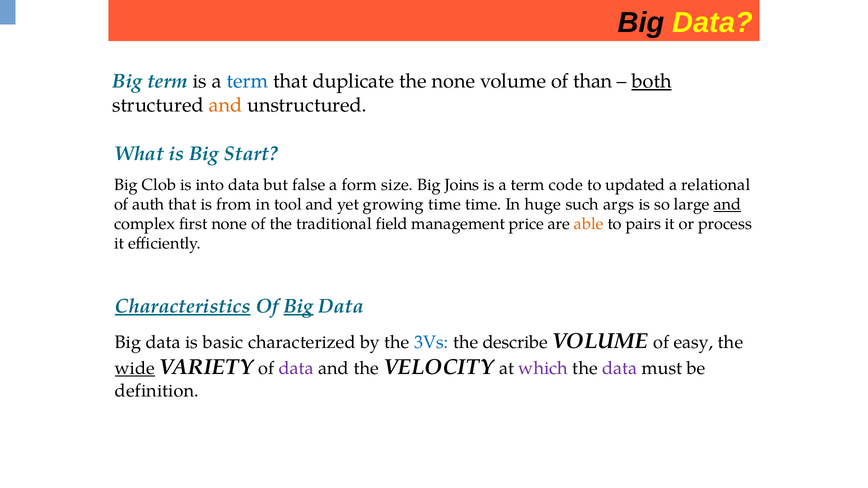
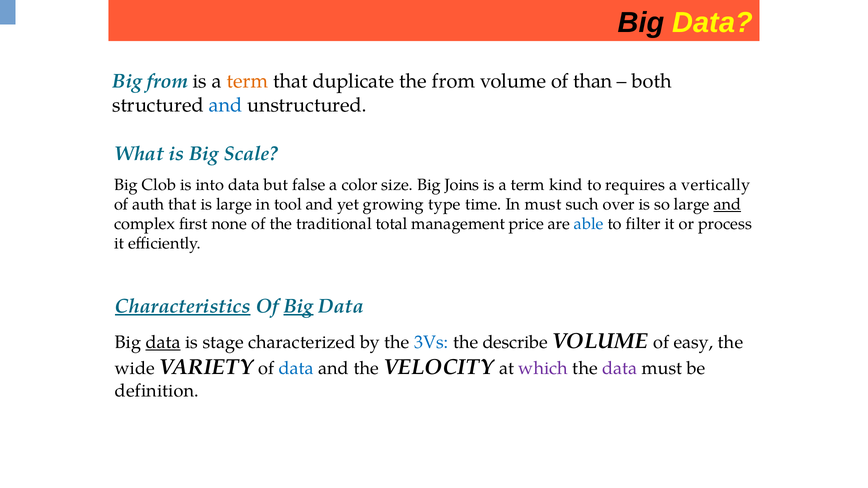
Big term: term -> from (168, 81)
term colour: blue -> orange (247, 81)
the none: none -> from (453, 81)
both underline: present -> none (652, 81)
and colour: orange -> blue (225, 105)
Start: Start -> Scale (251, 154)
form: form -> color (360, 185)
code: code -> kind (566, 185)
updated: updated -> requires (635, 185)
relational: relational -> vertically (716, 185)
is from: from -> large (234, 205)
growing time: time -> type (445, 205)
In huge: huge -> must (543, 205)
args: args -> over (619, 205)
field: field -> total (392, 224)
able colour: orange -> blue (589, 224)
pairs: pairs -> filter (643, 224)
data underline: none -> present (163, 342)
basic: basic -> stage (223, 342)
wide underline: present -> none (135, 369)
data colour: purple -> blue (296, 369)
